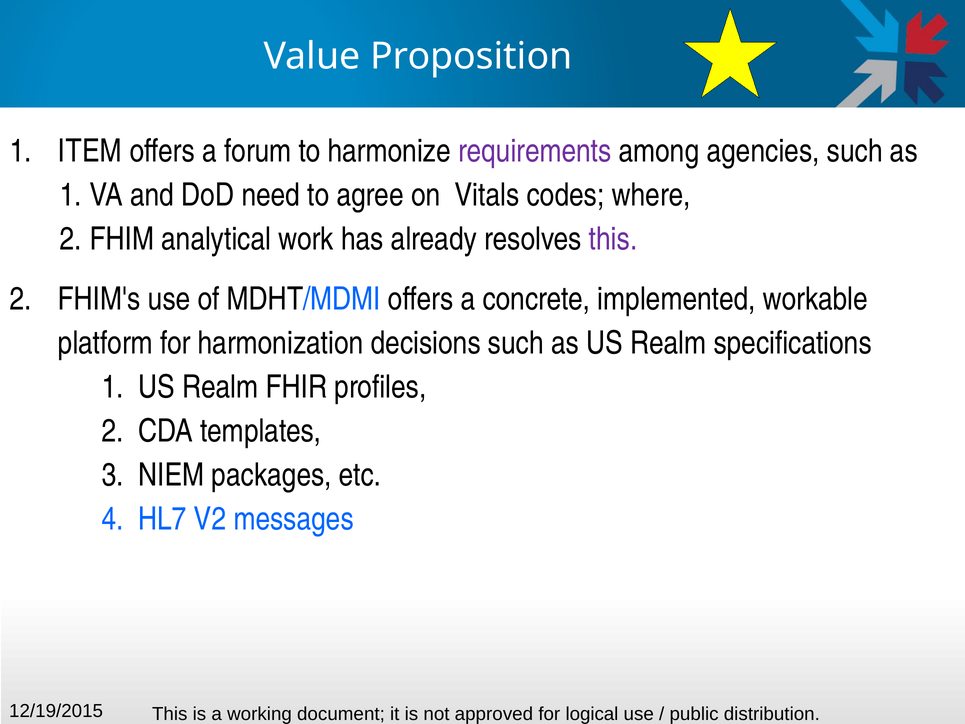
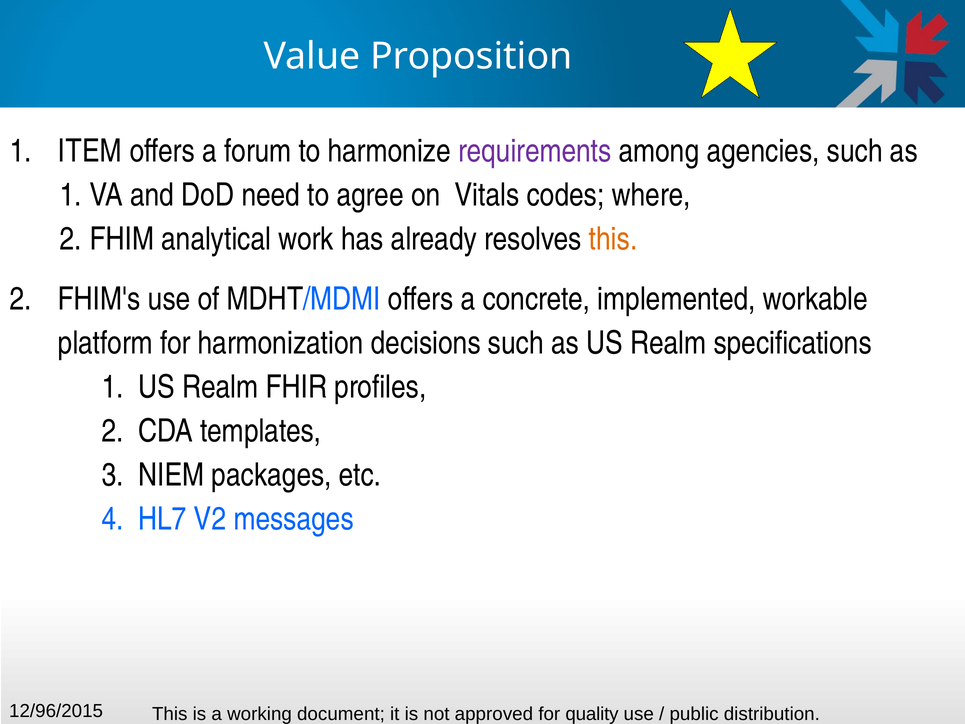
this colour: purple -> orange (613, 239)
12/19/2015: 12/19/2015 -> 12/96/2015 (56, 711)
logical: logical -> quality (592, 714)
